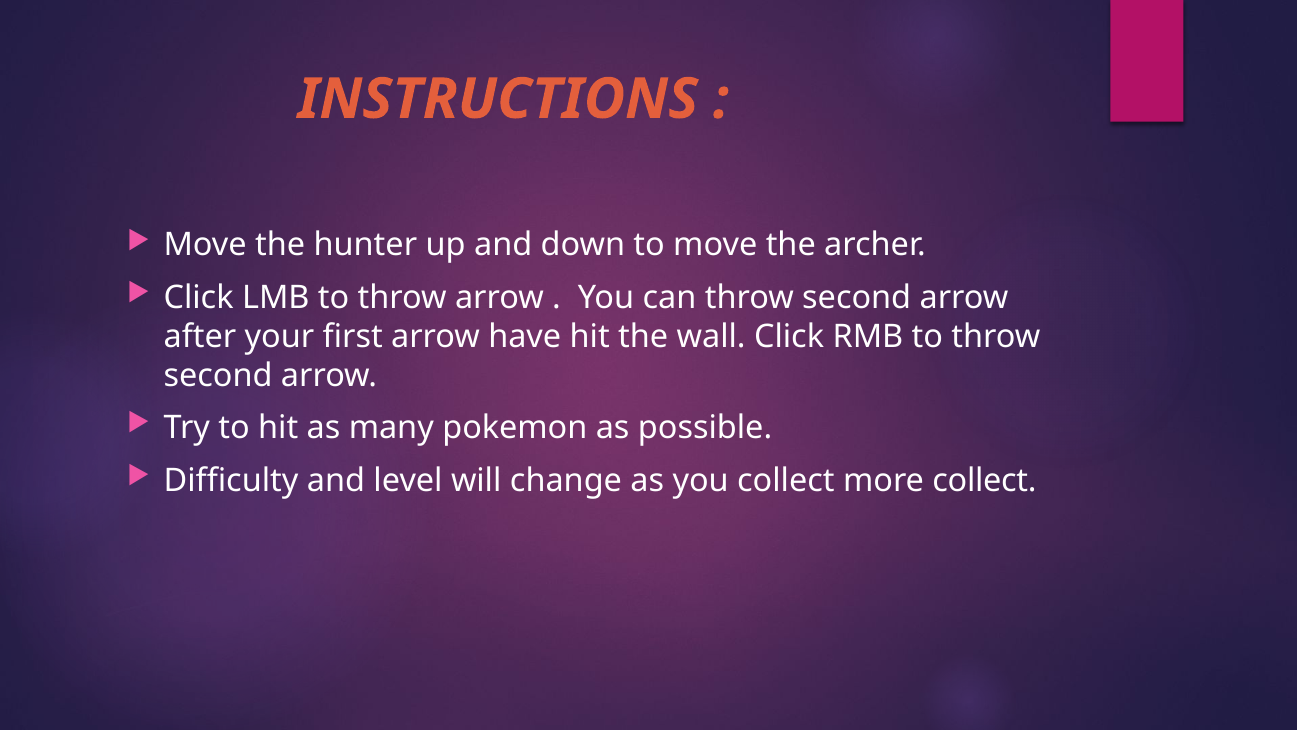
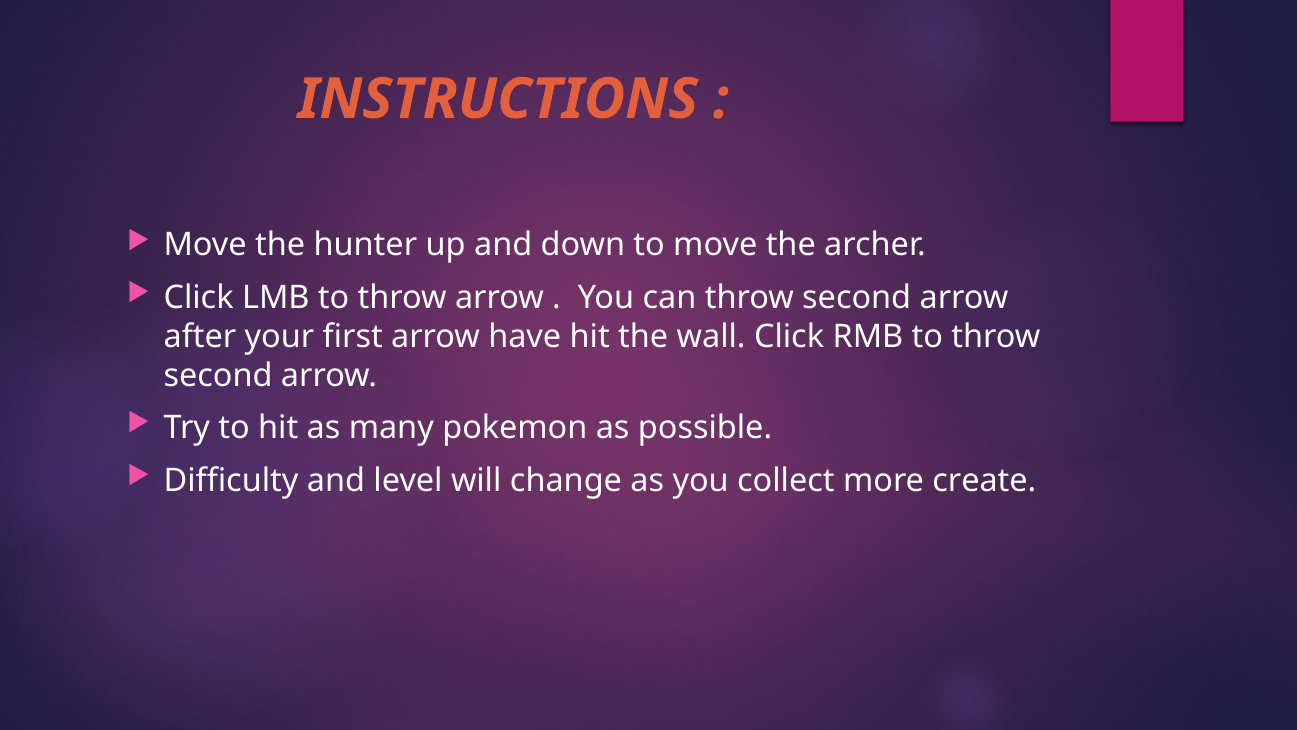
more collect: collect -> create (984, 480)
